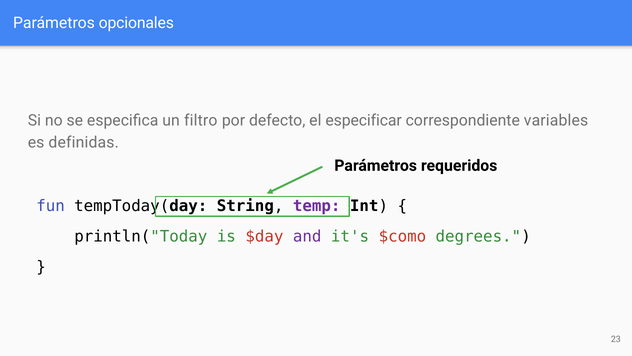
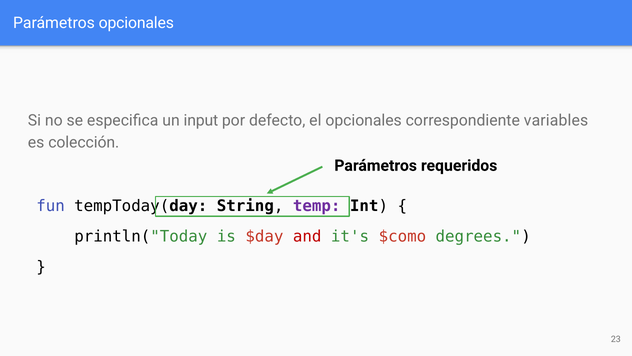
filtro: filtro -> input (201, 120)
el especificar: especificar -> opcionales (364, 120)
definidas: definidas -> colección (84, 142)
and colour: purple -> red (307, 236)
